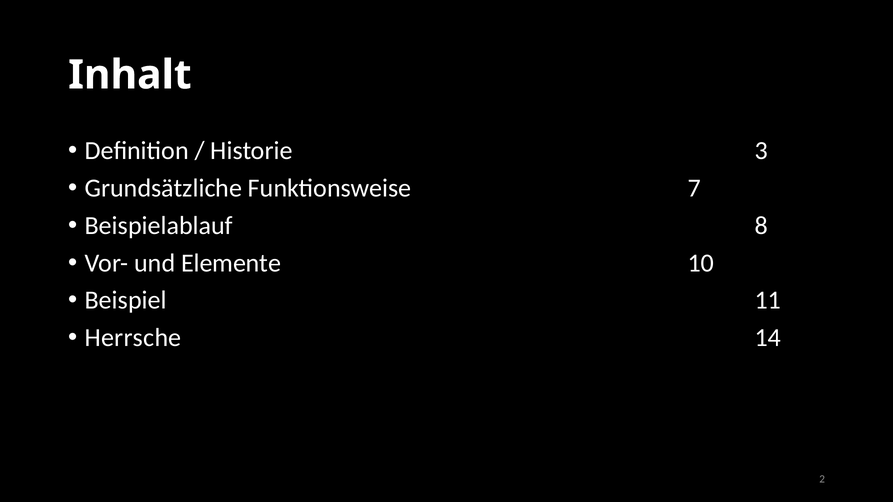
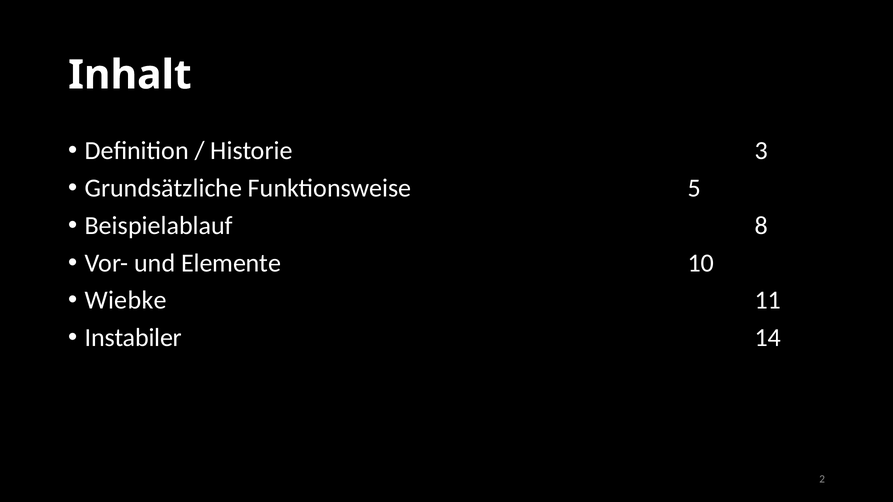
7: 7 -> 5 (694, 188)
Beispiel: Beispiel -> Wiebke (126, 300)
Herrsche: Herrsche -> Instabiler (133, 338)
